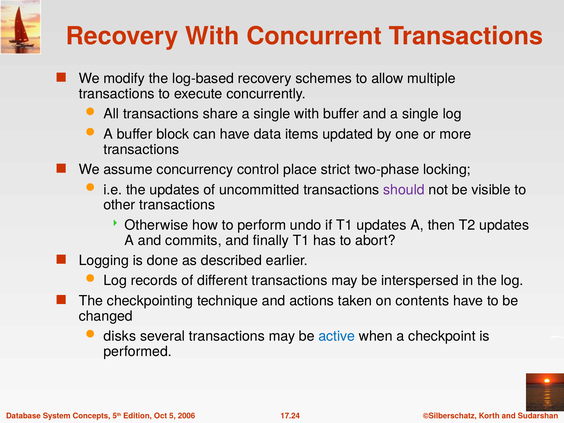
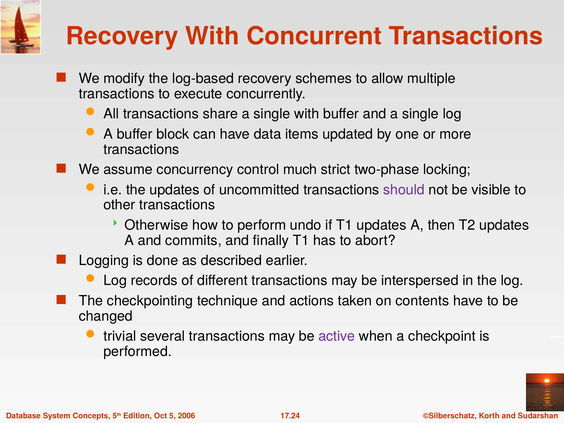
place: place -> much (300, 170)
disks: disks -> trivial (120, 336)
active colour: blue -> purple (337, 336)
